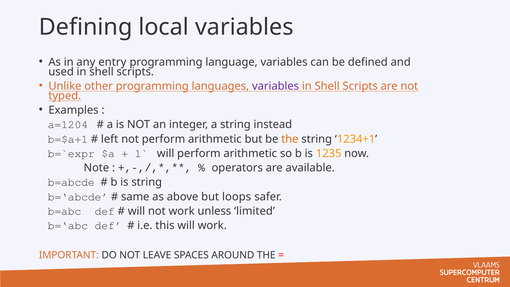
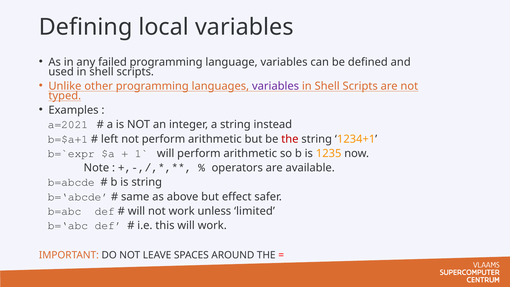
entry: entry -> failed (113, 62)
a=1204: a=1204 -> a=2021 (68, 125)
the colour: orange -> red (290, 139)
loops: loops -> effect (237, 197)
